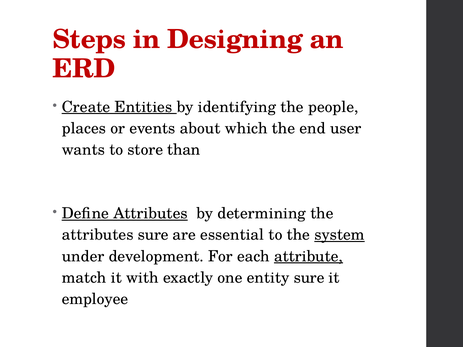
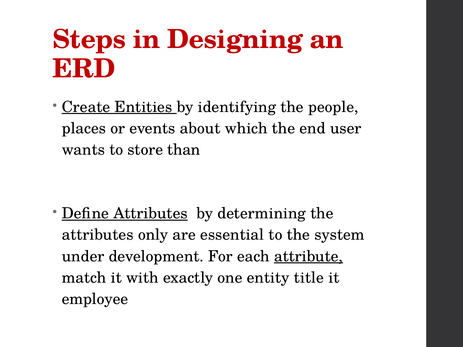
attributes sure: sure -> only (153, 235)
system underline: present -> none (340, 235)
entity sure: sure -> title (309, 278)
